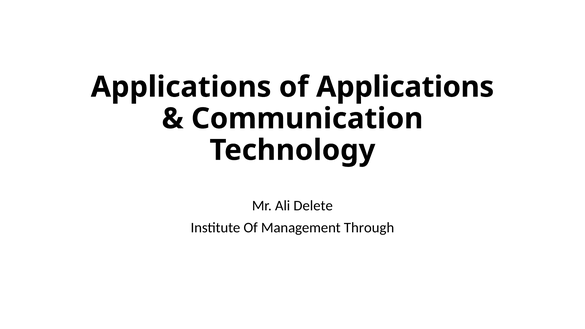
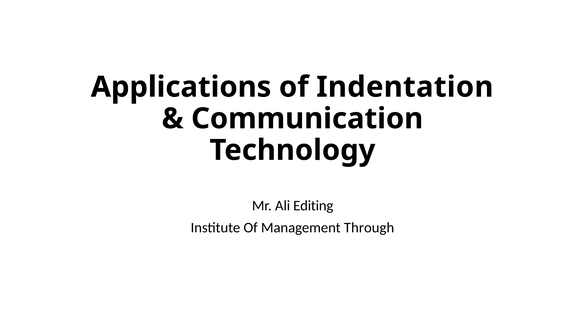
of Applications: Applications -> Indentation (405, 87)
Delete: Delete -> Editing (313, 206)
